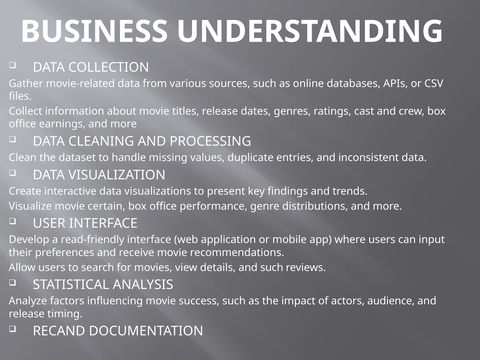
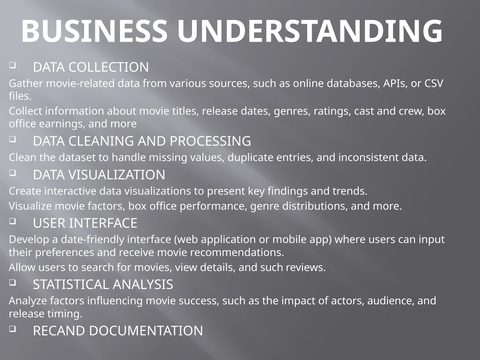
movie certain: certain -> factors (107, 206)
read-friendly: read-friendly -> date-friendly (93, 240)
